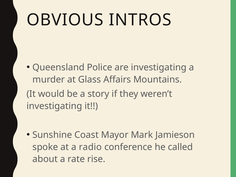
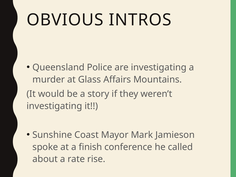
radio: radio -> finish (90, 147)
